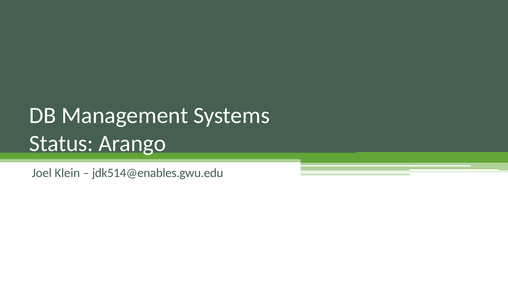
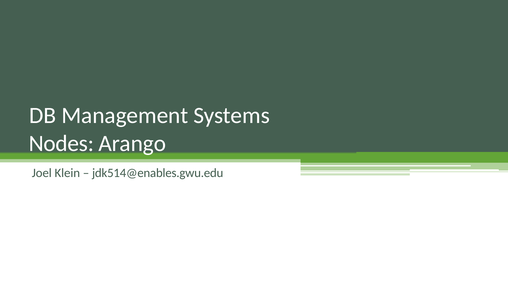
Status: Status -> Nodes (61, 143)
